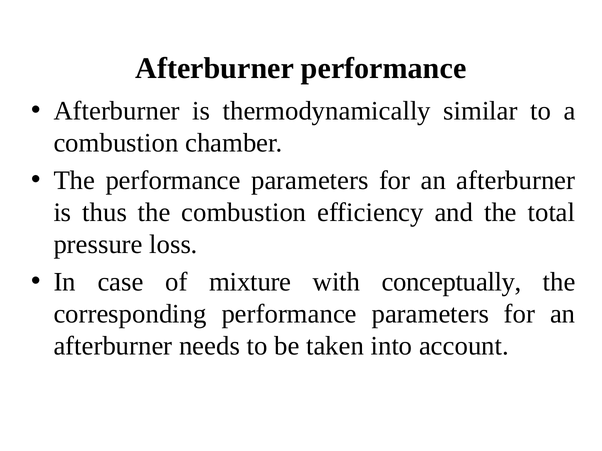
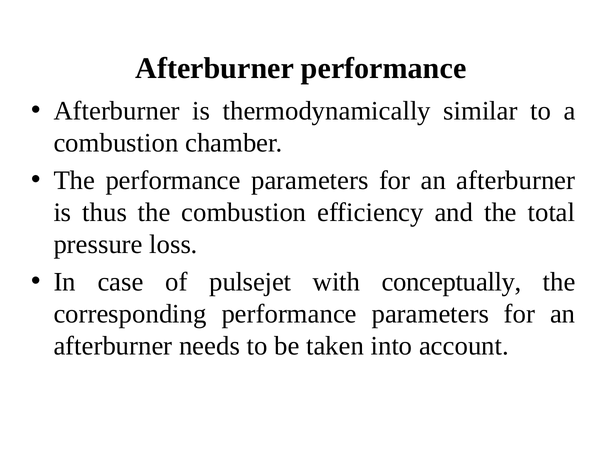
mixture: mixture -> pulsejet (250, 282)
